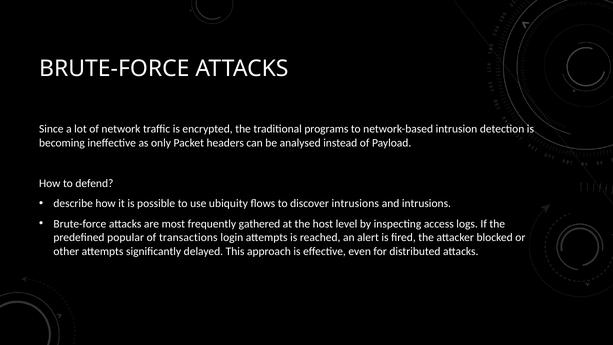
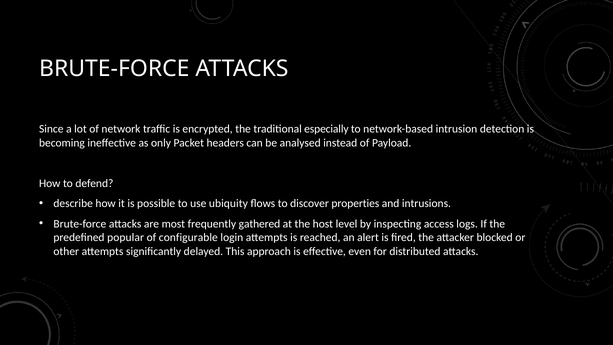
programs: programs -> especially (326, 129)
discover intrusions: intrusions -> properties (355, 203)
transactions: transactions -> configurable (188, 237)
